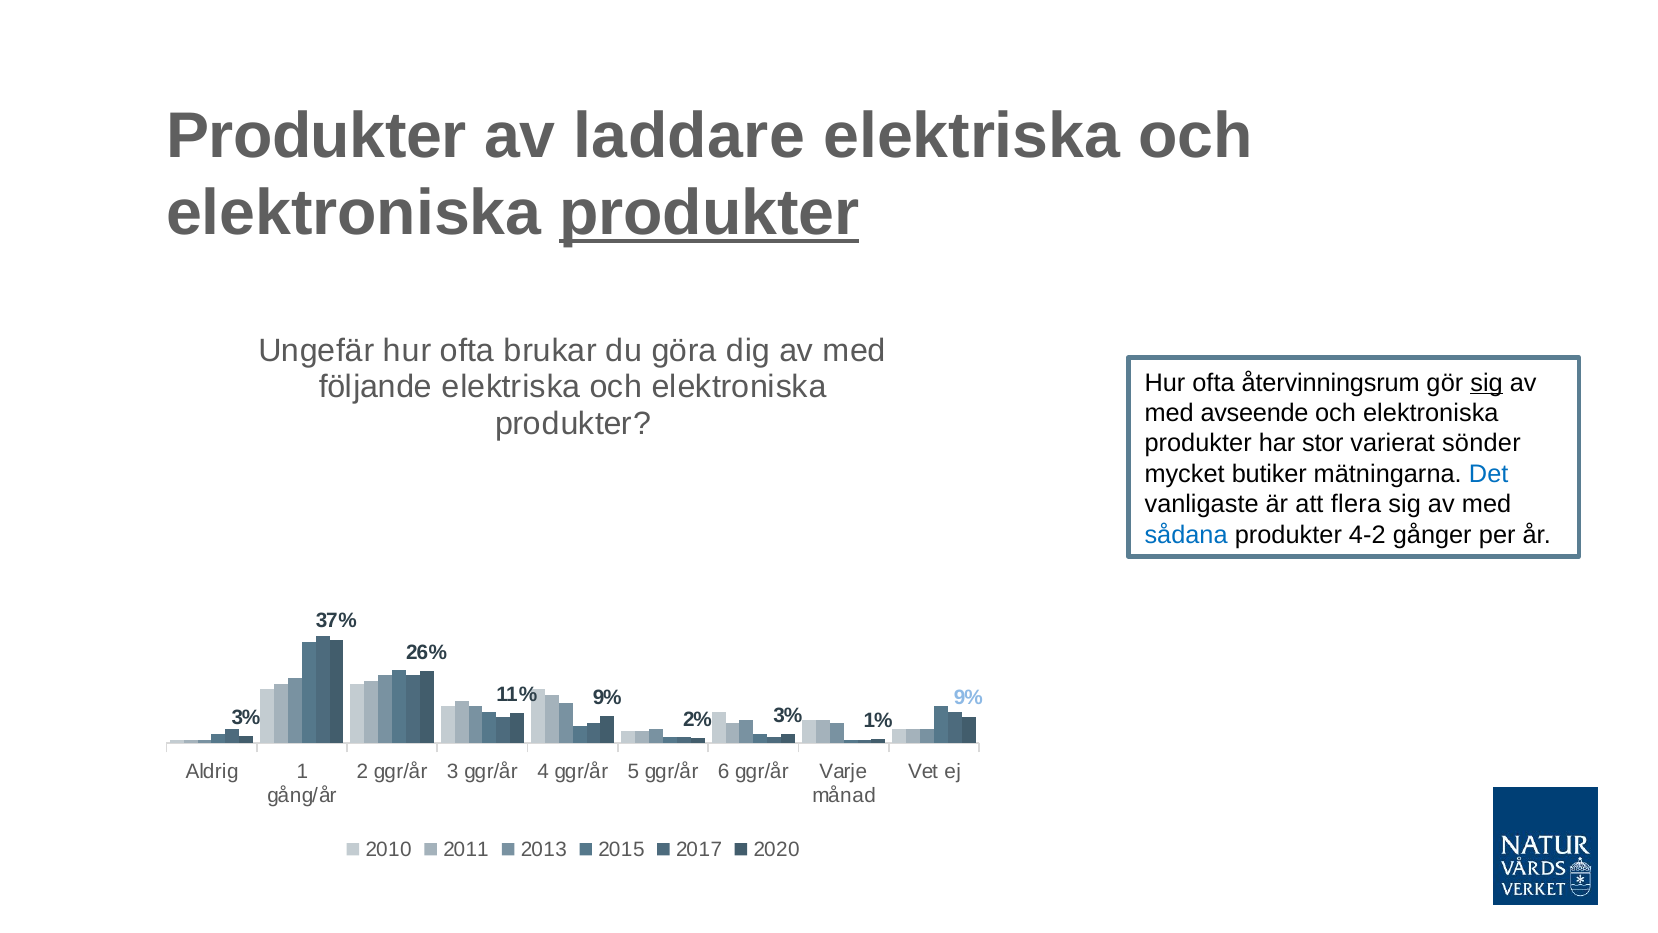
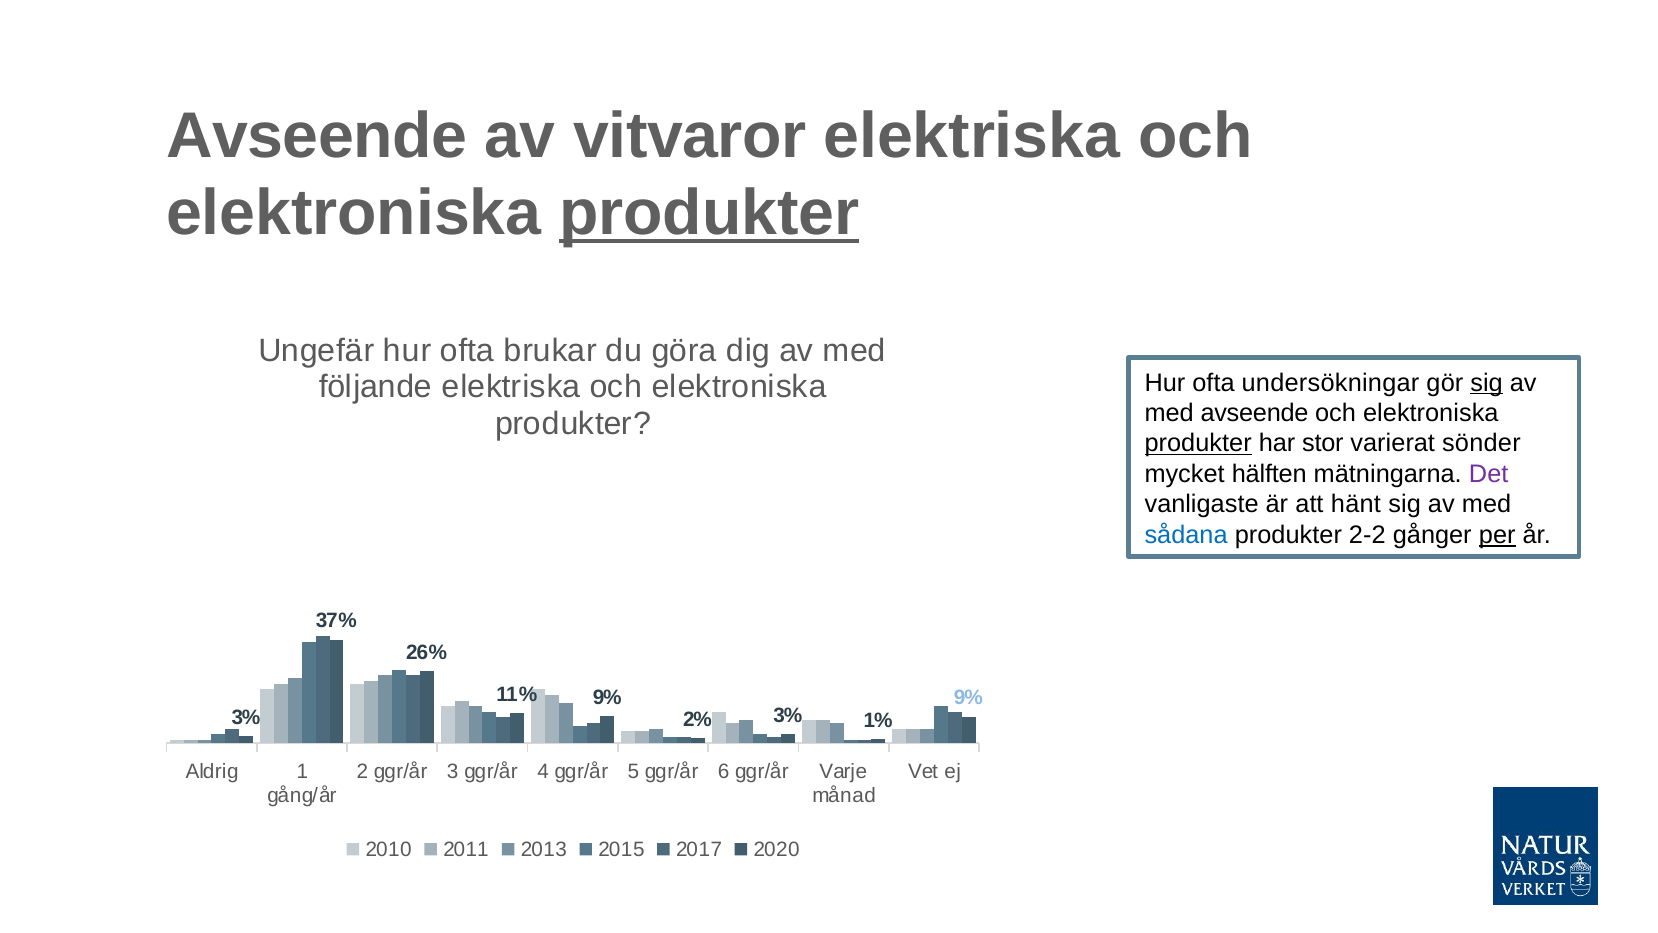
Produkter: Produkter -> Avseende (316, 136)
laddare: laddare -> vitvaror (690, 136)
återvinningsrum: återvinningsrum -> undersökningar (1331, 383)
produkter underline: none -> present (1198, 443)
butiker: butiker -> hälften (1269, 474)
Det colour: blue -> purple (1489, 474)
flera: flera -> hänt (1356, 504)
4-2: 4-2 -> 2-2 (1367, 535)
per underline: none -> present (1497, 535)
